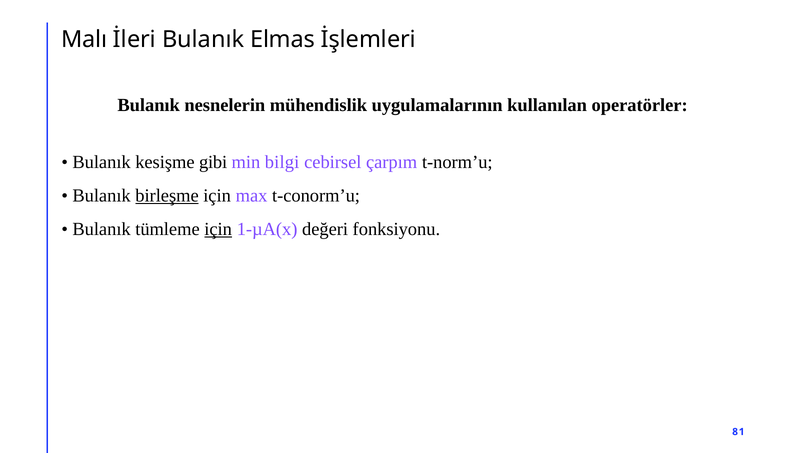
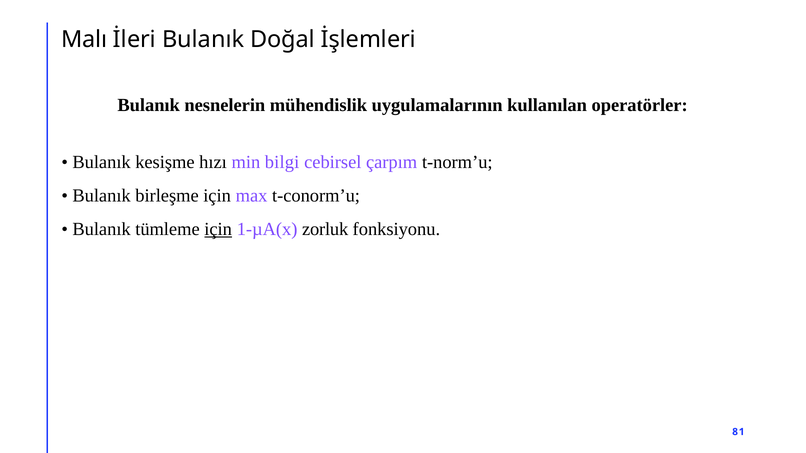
Elmas: Elmas -> Doğal (282, 40)
gibi: gibi -> hızı (213, 162)
birleşme underline: present -> none (167, 196)
değeri: değeri -> zorluk (325, 229)
